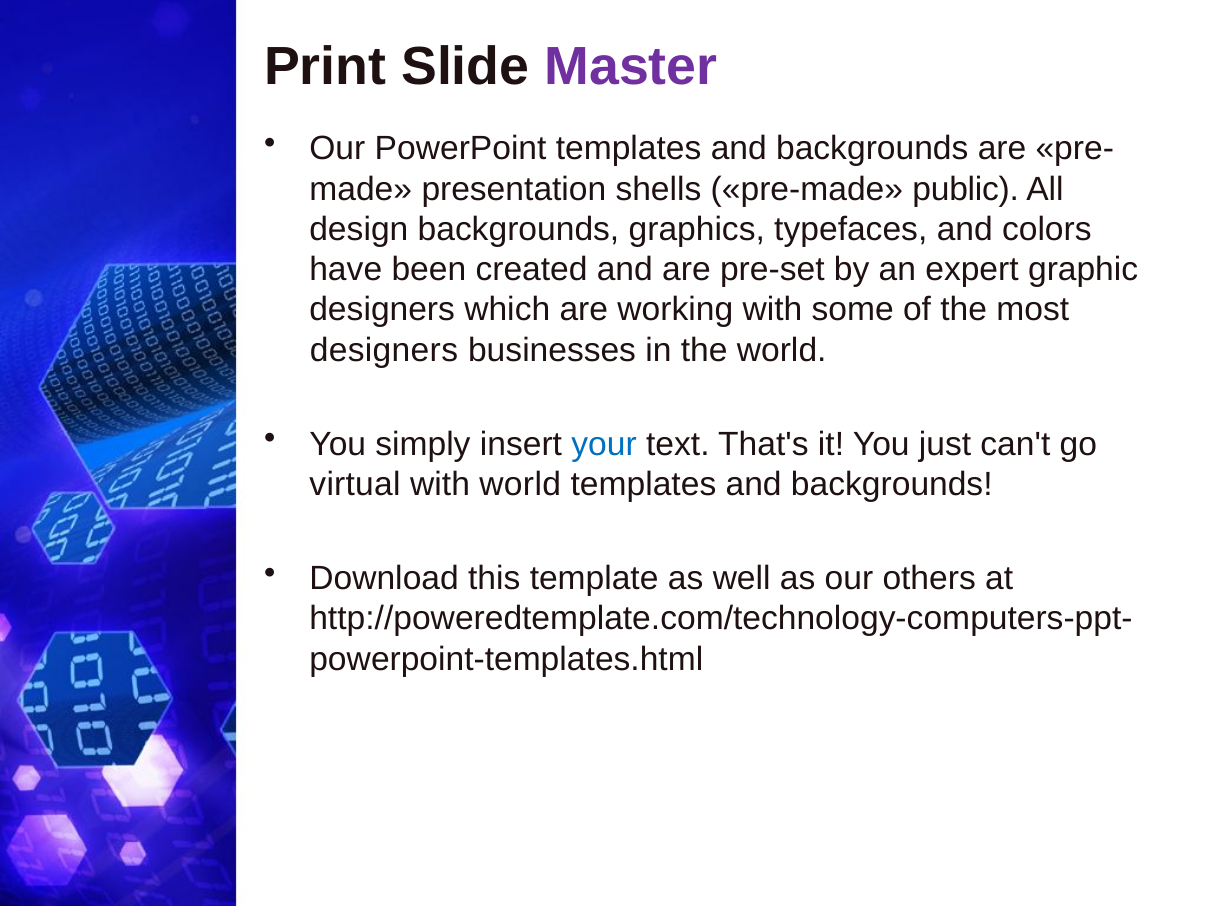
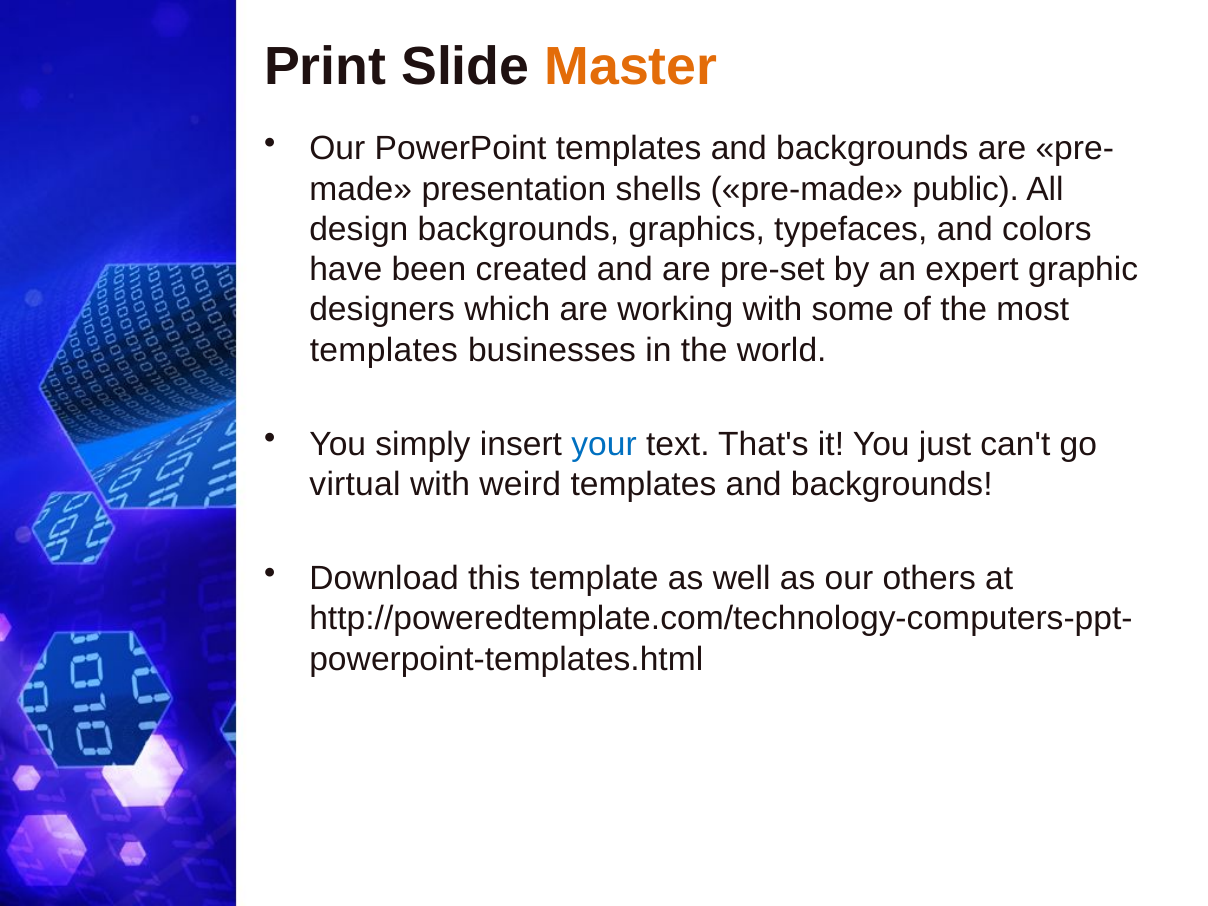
Master colour: purple -> orange (631, 67)
designers: designers -> templates (384, 350)
with world: world -> weird (520, 484)
